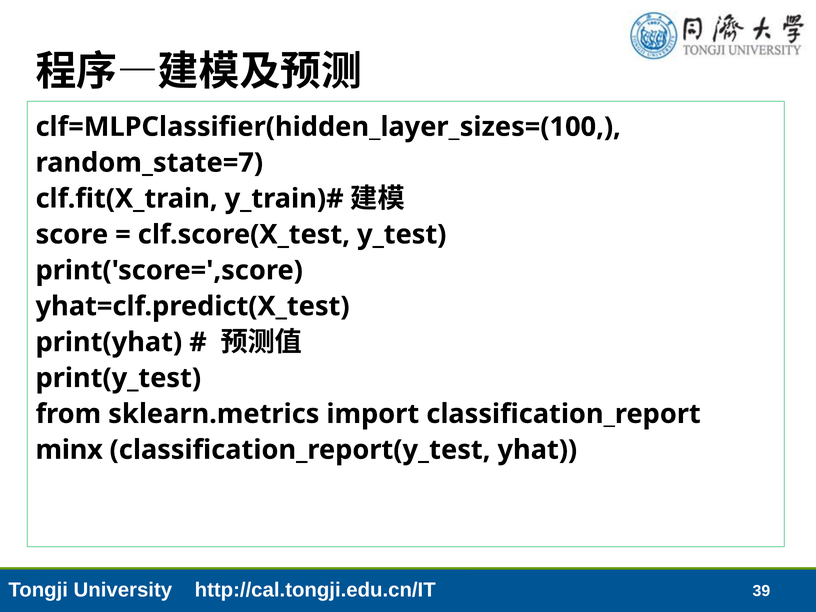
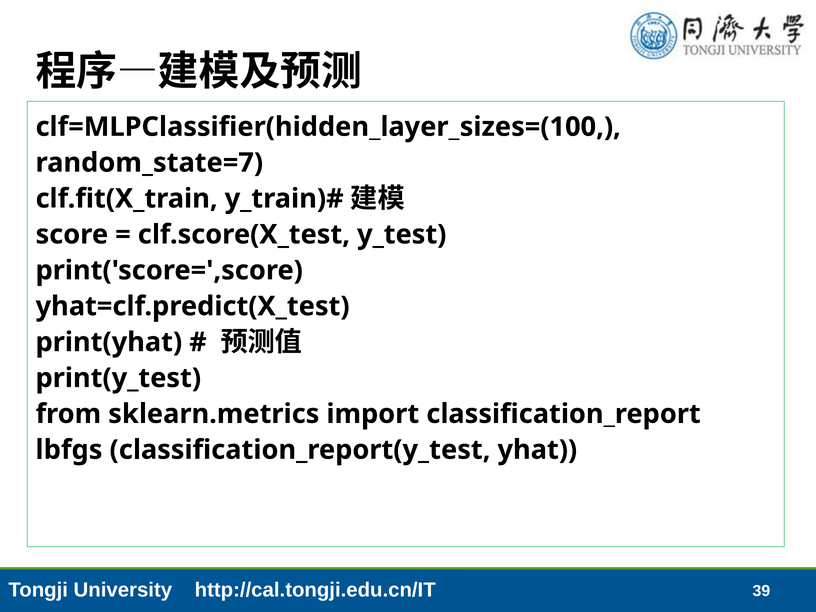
minx: minx -> lbfgs (69, 450)
